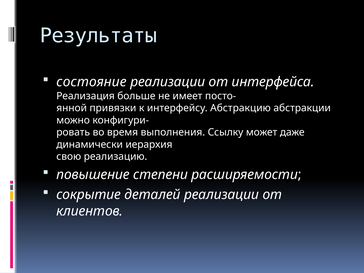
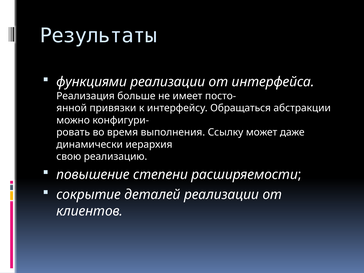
состояние: состояние -> функциями (92, 82)
Абстракцию: Абстракцию -> Обращаться (241, 108)
